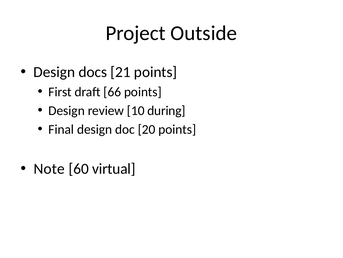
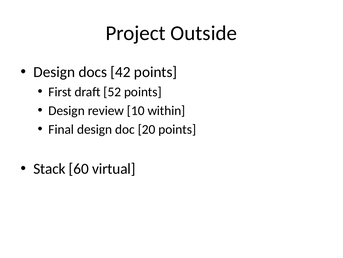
21: 21 -> 42 (120, 72)
66: 66 -> 52 (112, 92)
during: during -> within (166, 110)
Note: Note -> Stack (49, 168)
